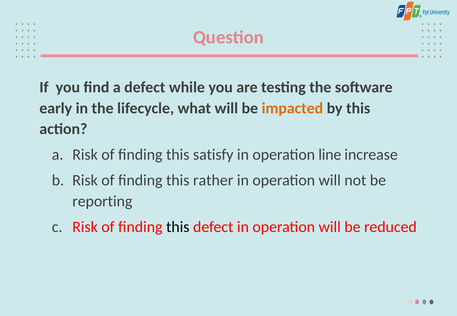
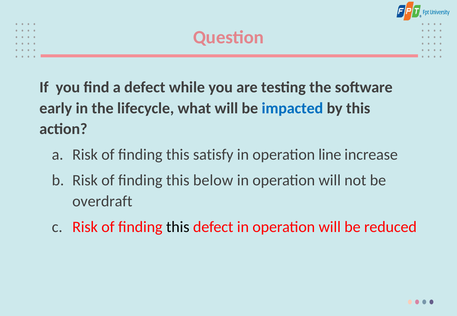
impacted colour: orange -> blue (292, 108)
rather: rather -> below (213, 181)
reporting: reporting -> overdraft (102, 201)
